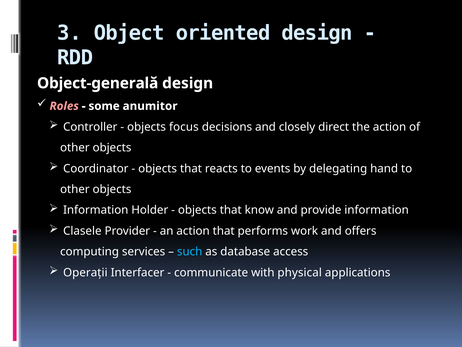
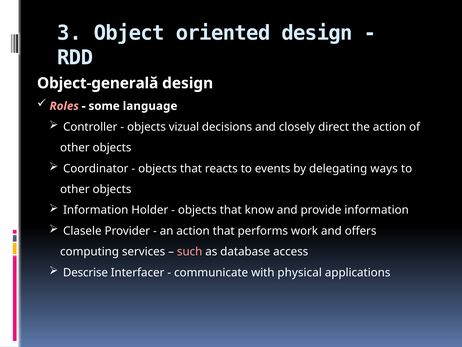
anumitor: anumitor -> language (150, 106)
focus: focus -> vizual (184, 127)
hand: hand -> ways (384, 168)
such colour: light blue -> pink (190, 251)
Operaţii: Operaţii -> Descrise (85, 272)
